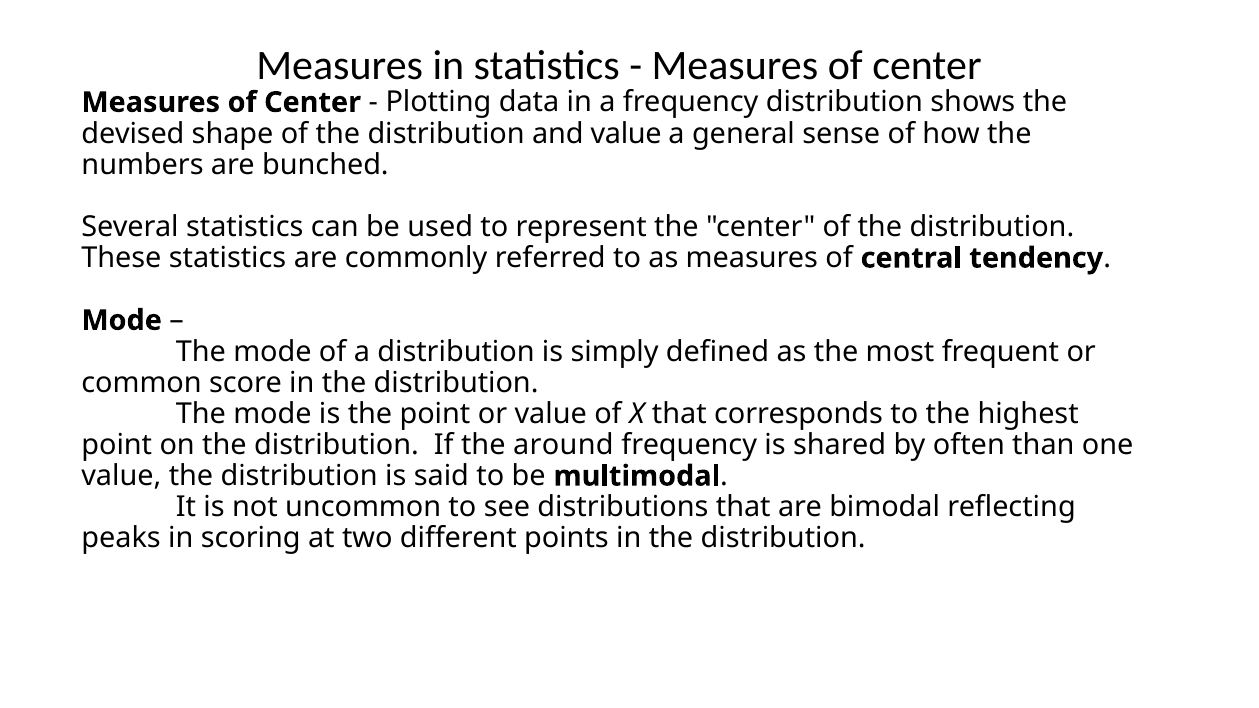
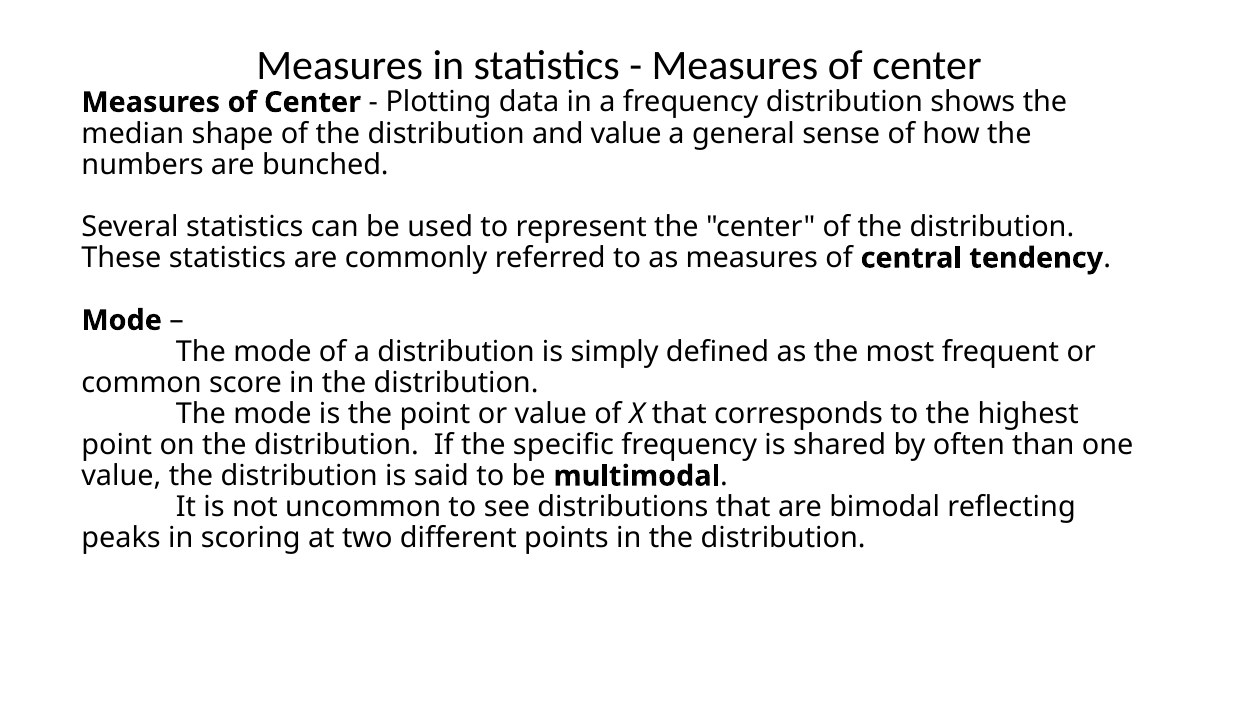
devised: devised -> median (133, 134)
around: around -> specific (564, 445)
